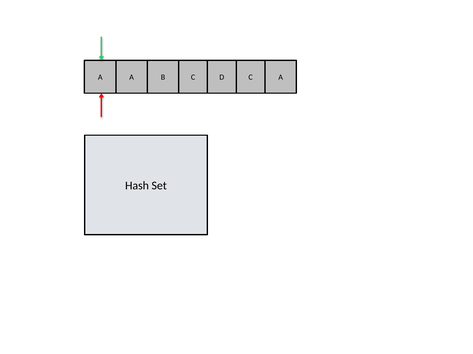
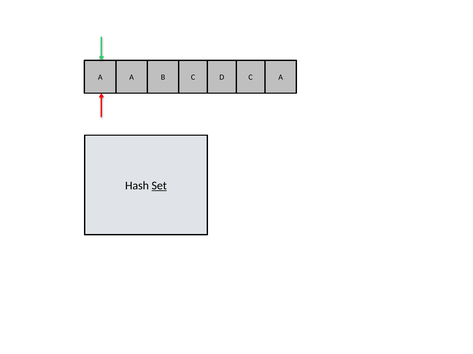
Set underline: none -> present (159, 186)
